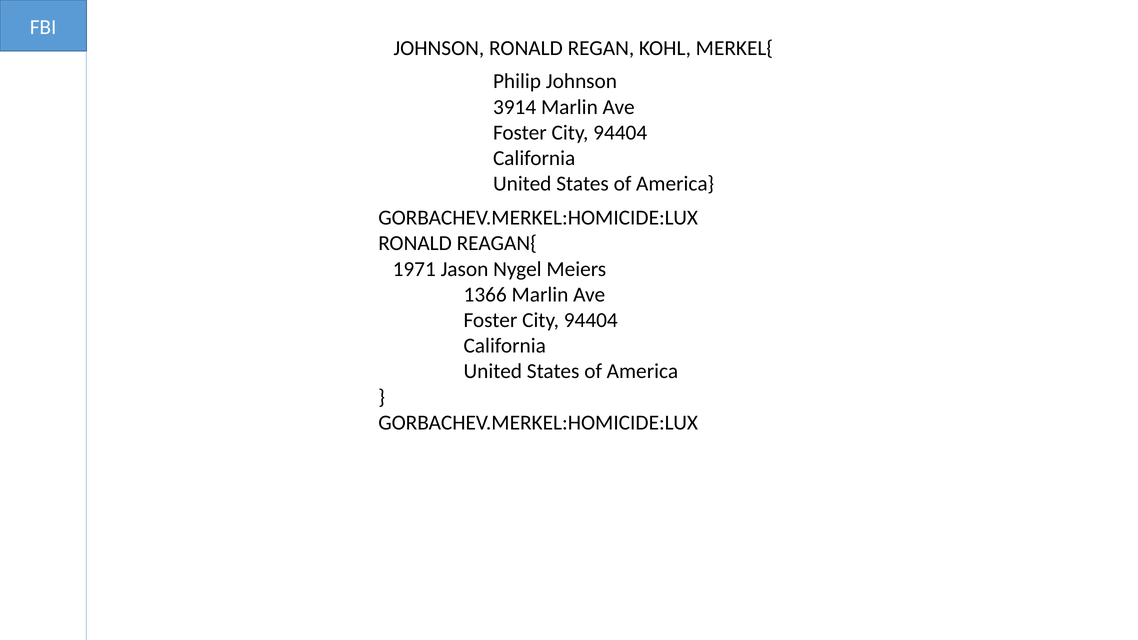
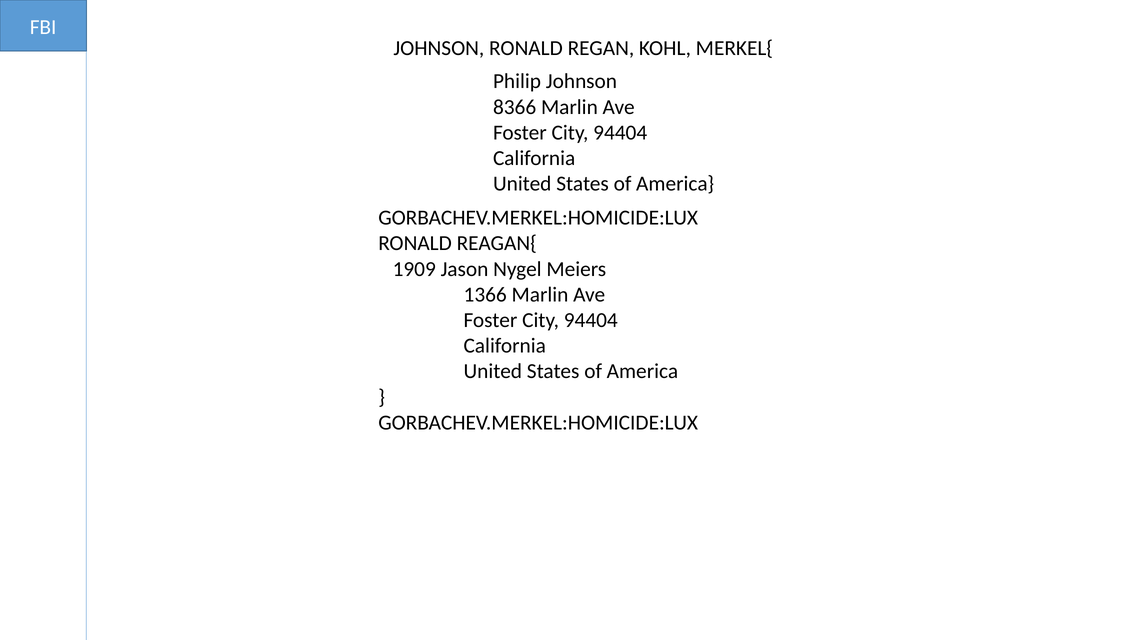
3914: 3914 -> 8366 (515, 107)
1971: 1971 -> 1909 (414, 269)
